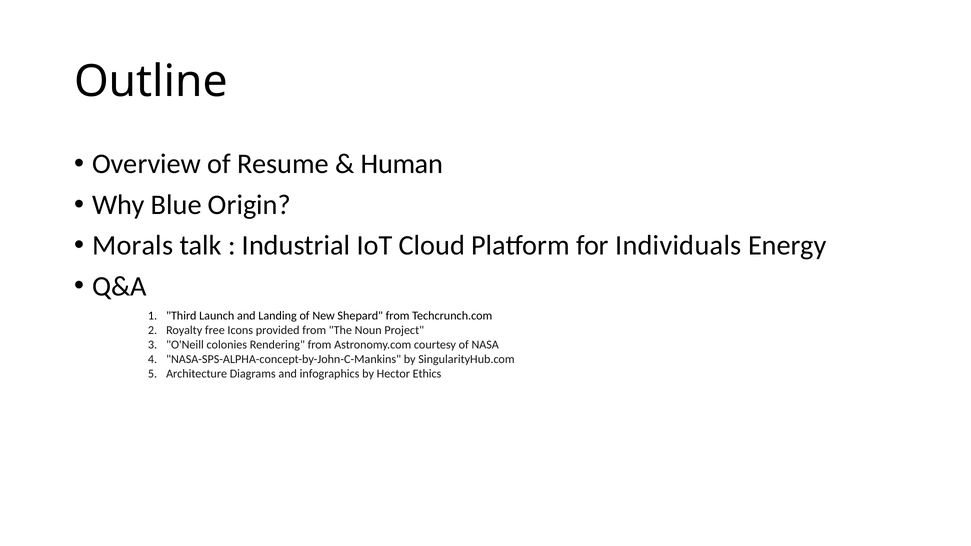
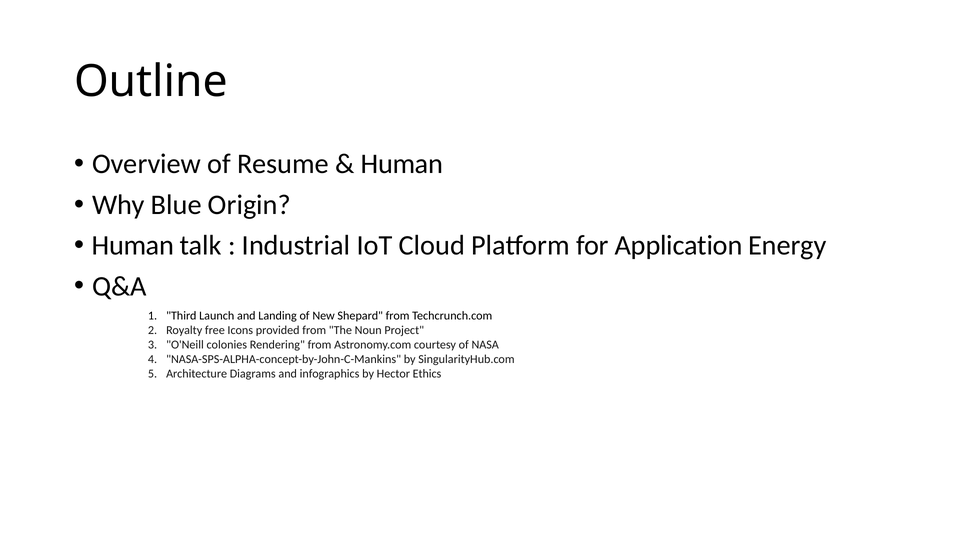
Morals: Morals -> Human (133, 246)
Individuals: Individuals -> Application (679, 246)
